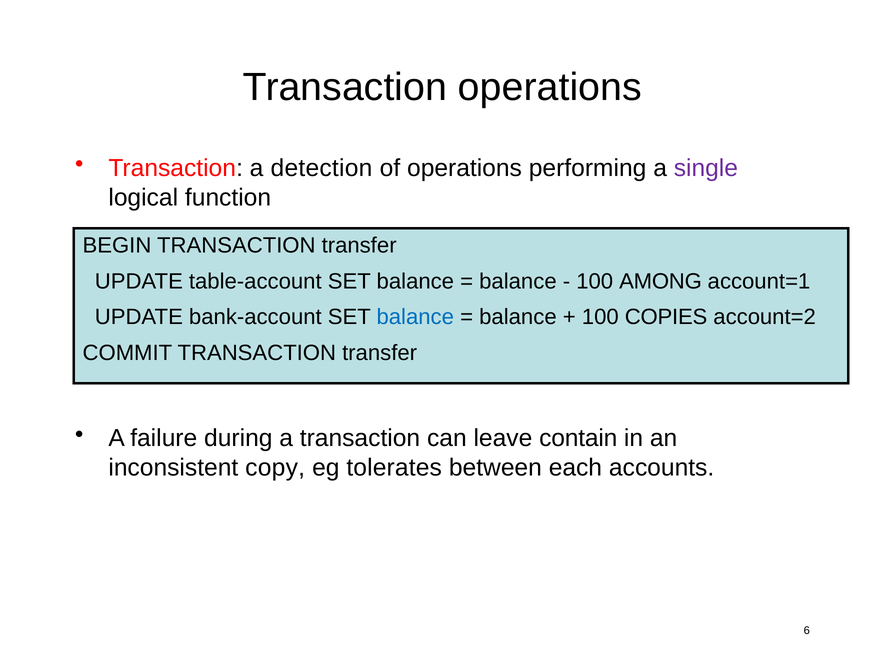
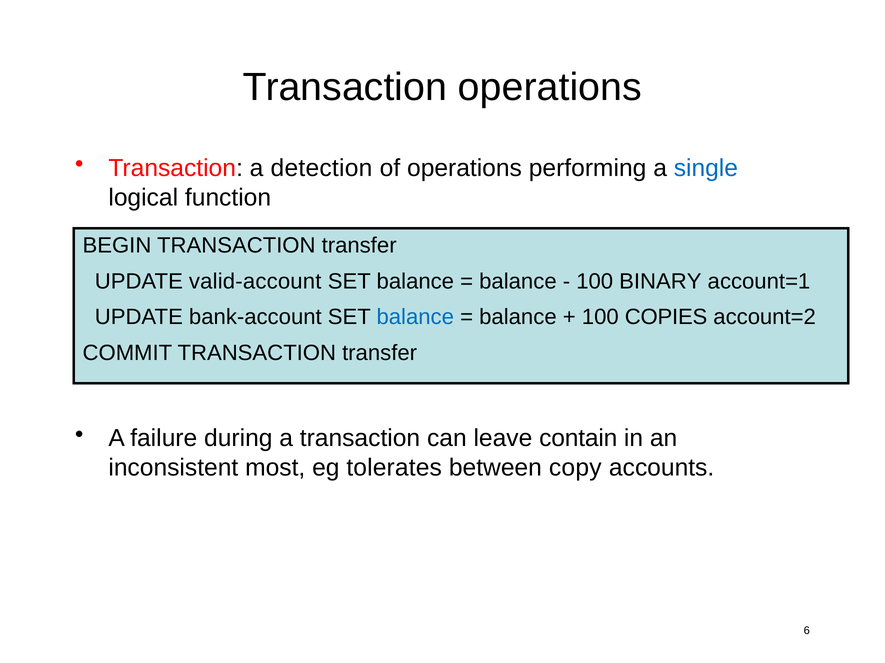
single colour: purple -> blue (706, 168)
table-account: table-account -> valid-account (255, 282)
AMONG: AMONG -> BINARY (660, 282)
copy: copy -> most (275, 468)
each: each -> copy (575, 468)
